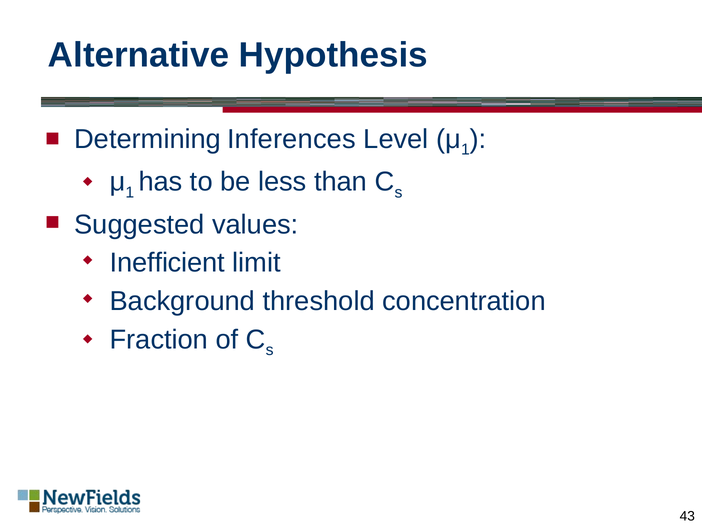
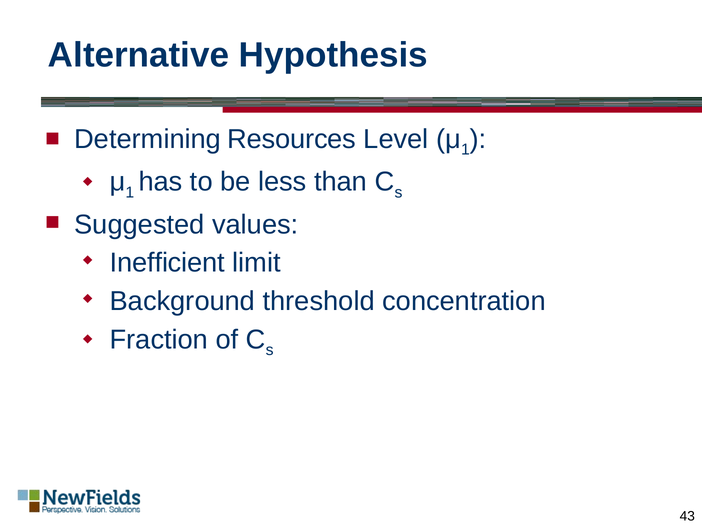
Inferences: Inferences -> Resources (292, 139)
